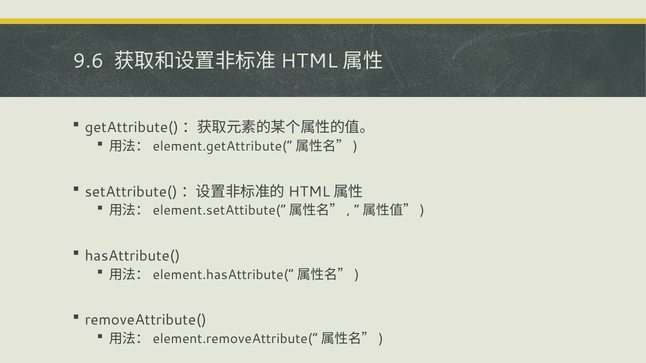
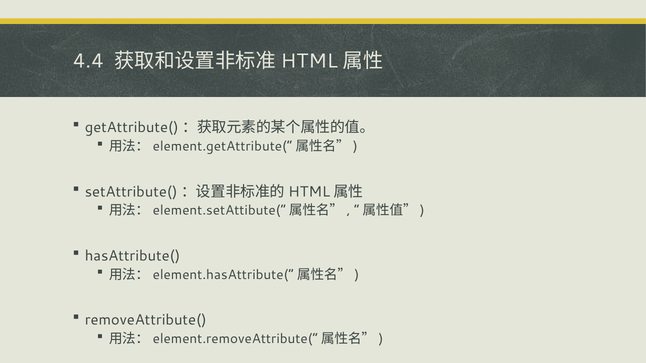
9.6: 9.6 -> 4.4 (88, 61)
